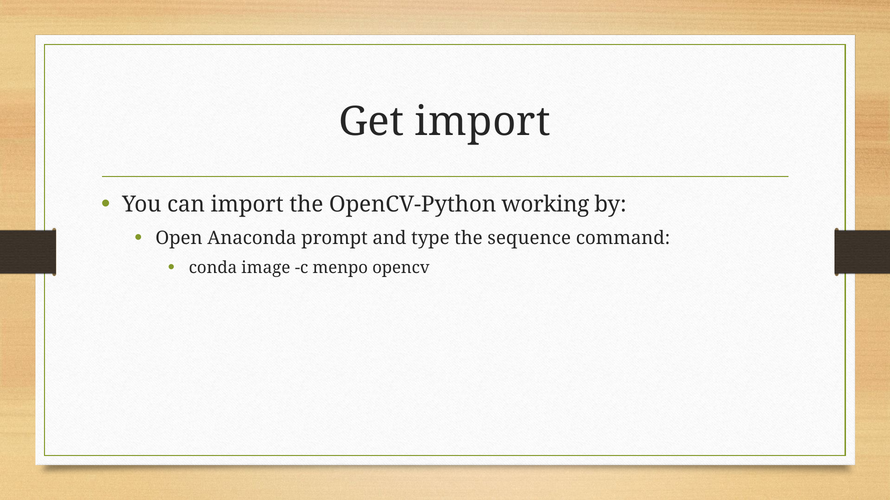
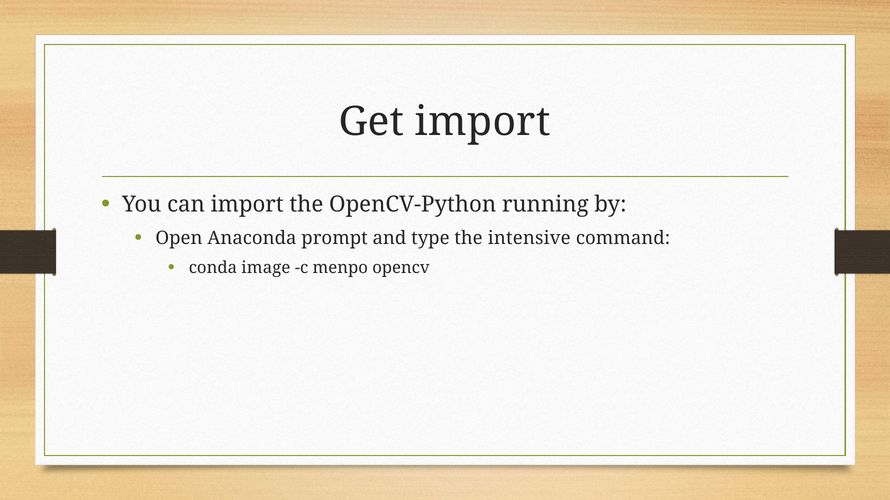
working: working -> running (545, 205)
sequence: sequence -> intensive (529, 238)
